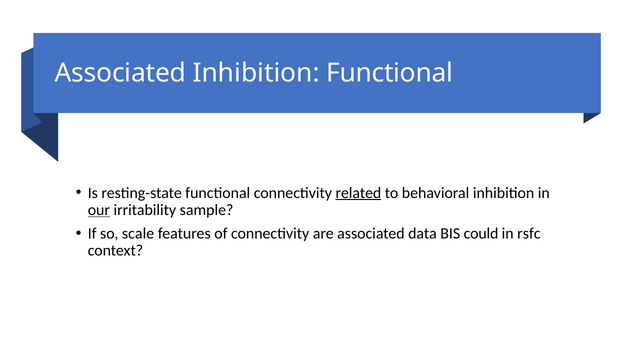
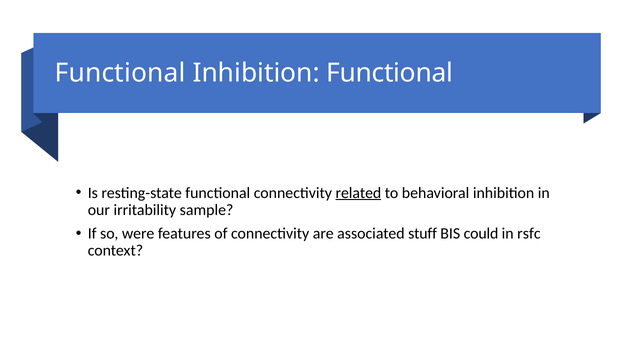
Associated: Associated -> Functional (120, 73)
our underline: present -> none (99, 210)
scale: scale -> were (138, 234)
data: data -> stuff (423, 234)
